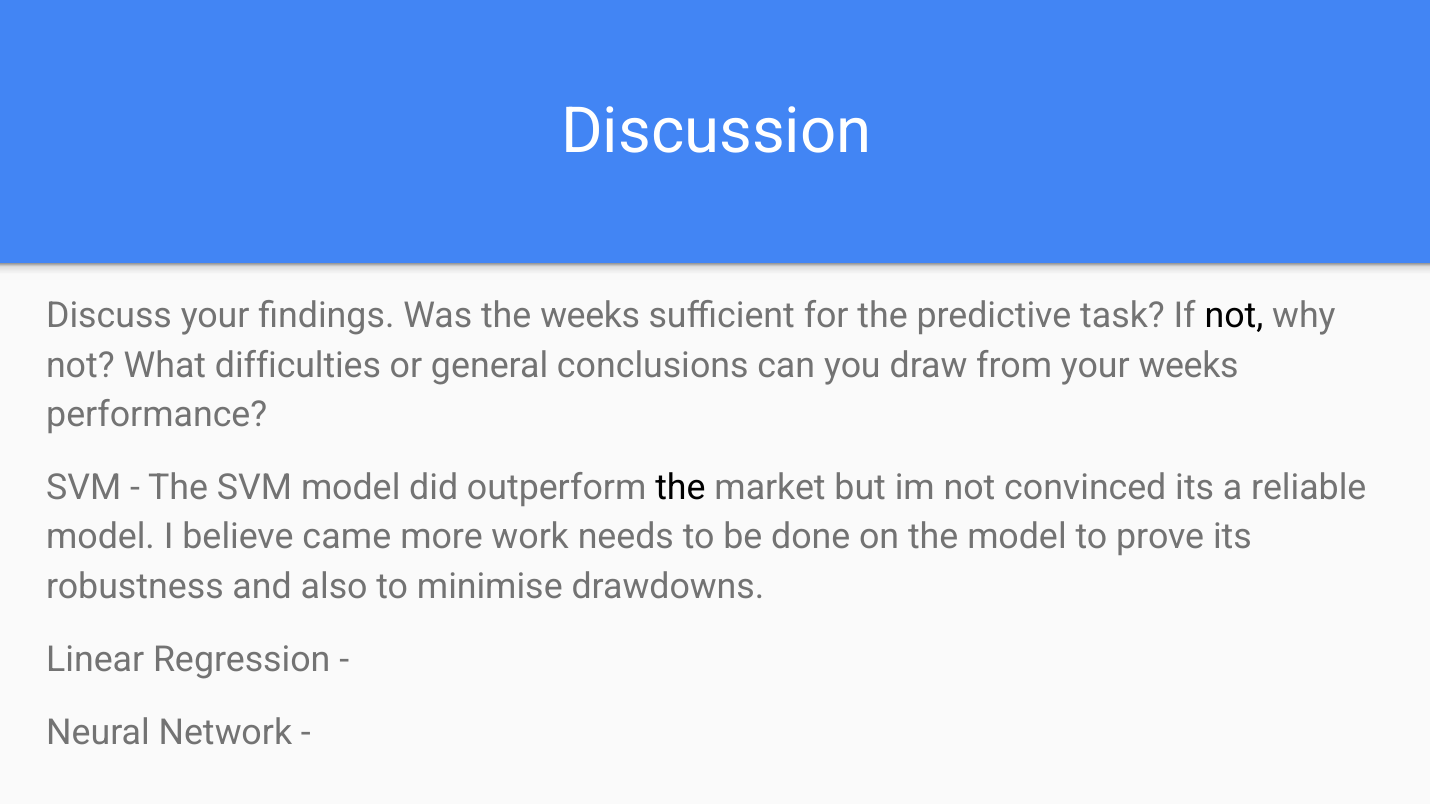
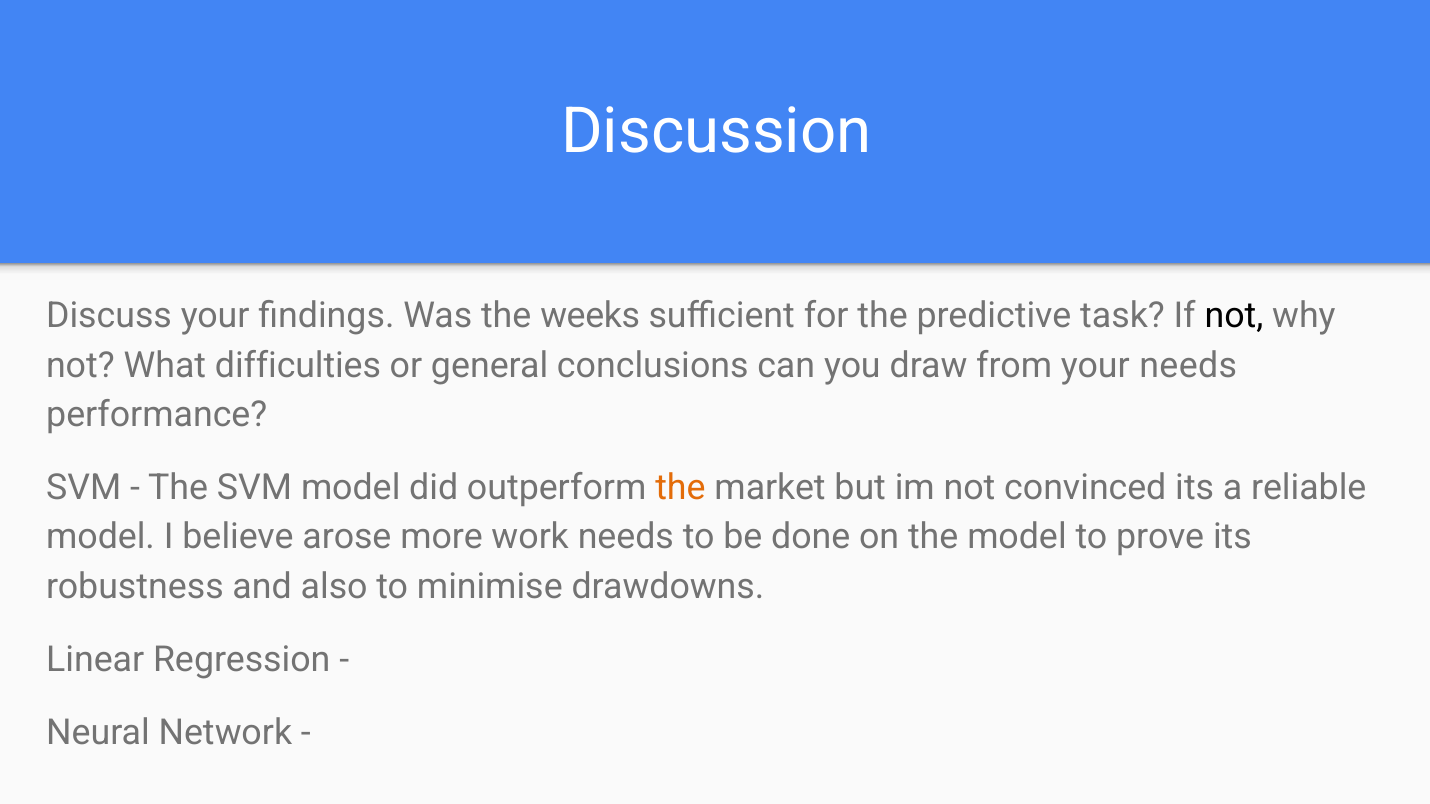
your weeks: weeks -> needs (1188, 366)
the colour: black -> orange (680, 488)
came: came -> arose (347, 537)
